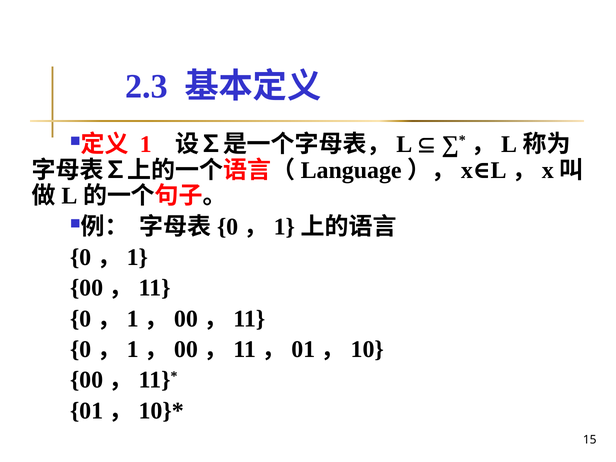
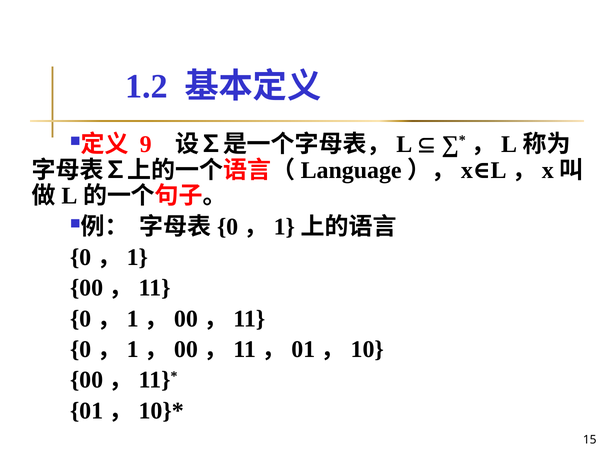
2.3: 2.3 -> 1.2 (147, 87)
1: 1 -> 9 (146, 144)
